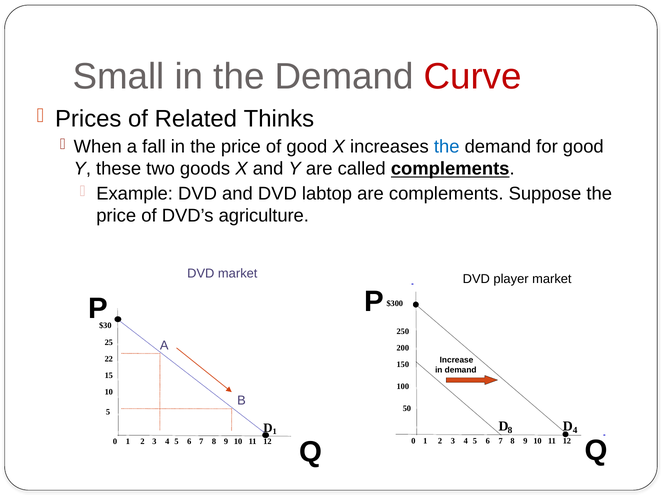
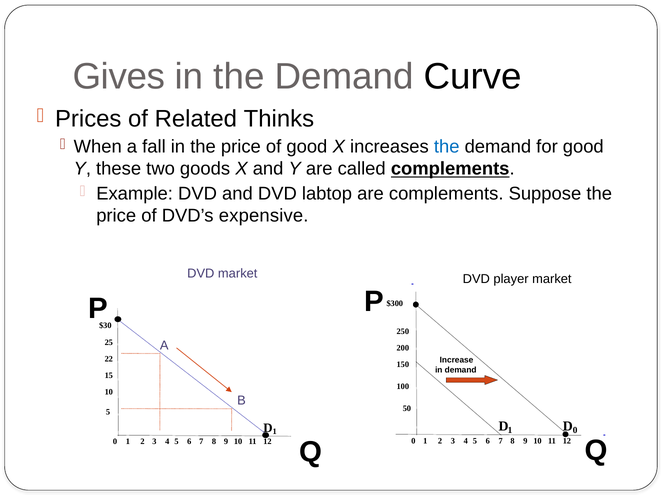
Small: Small -> Gives (119, 77)
Curve colour: red -> black (473, 77)
agriculture: agriculture -> expensive (264, 216)
8: 8 -> 1 (510, 430)
D 4: 4 -> 0 (575, 430)
